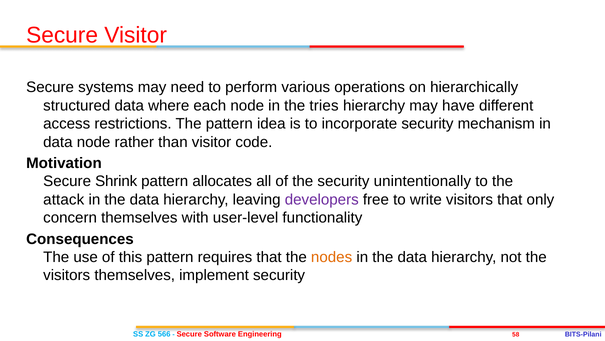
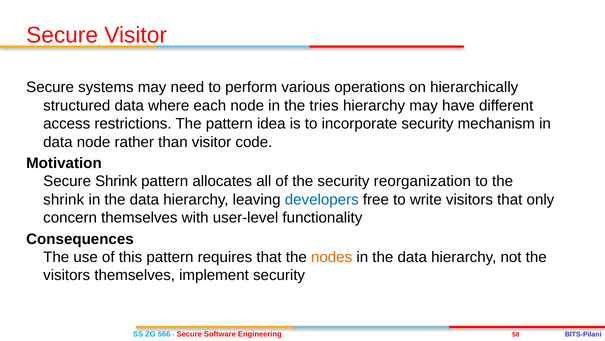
unintentionally: unintentionally -> reorganization (422, 181)
attack: attack -> shrink (64, 199)
developers colour: purple -> blue (322, 199)
